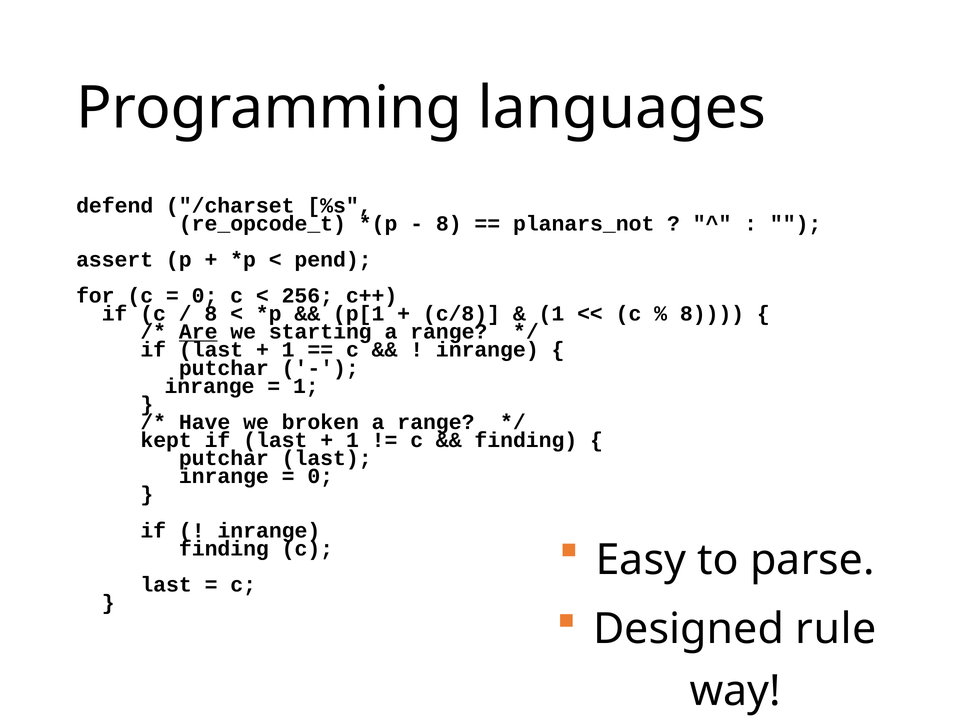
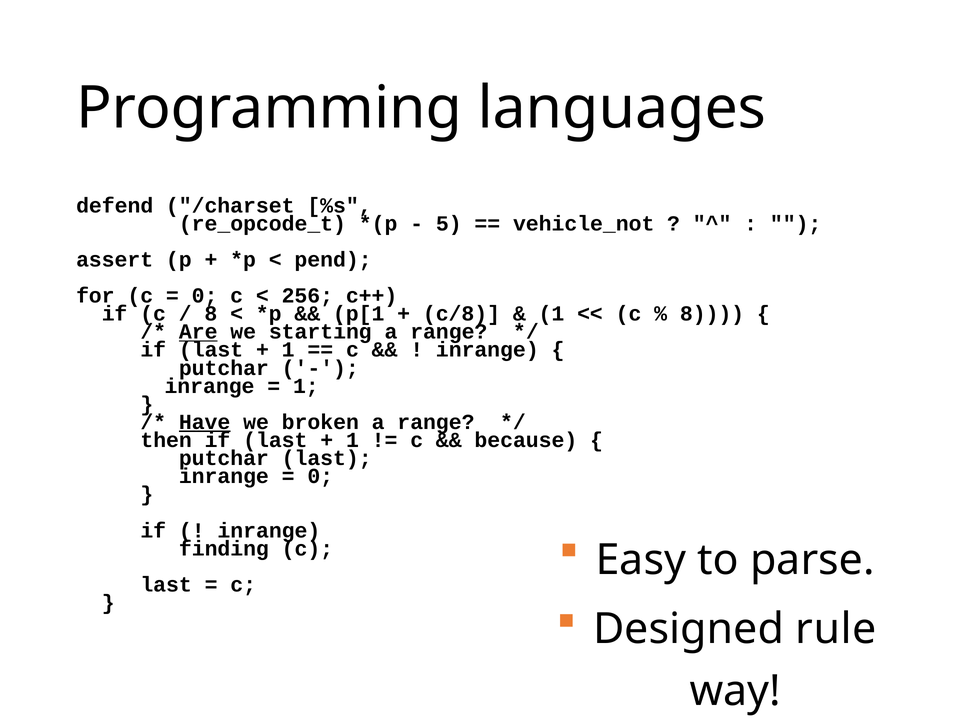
8: 8 -> 5 (449, 223)
planars_not: planars_not -> vehicle_not (584, 223)
Have underline: none -> present (205, 422)
kept: kept -> then (166, 440)
finding: finding -> because (526, 440)
